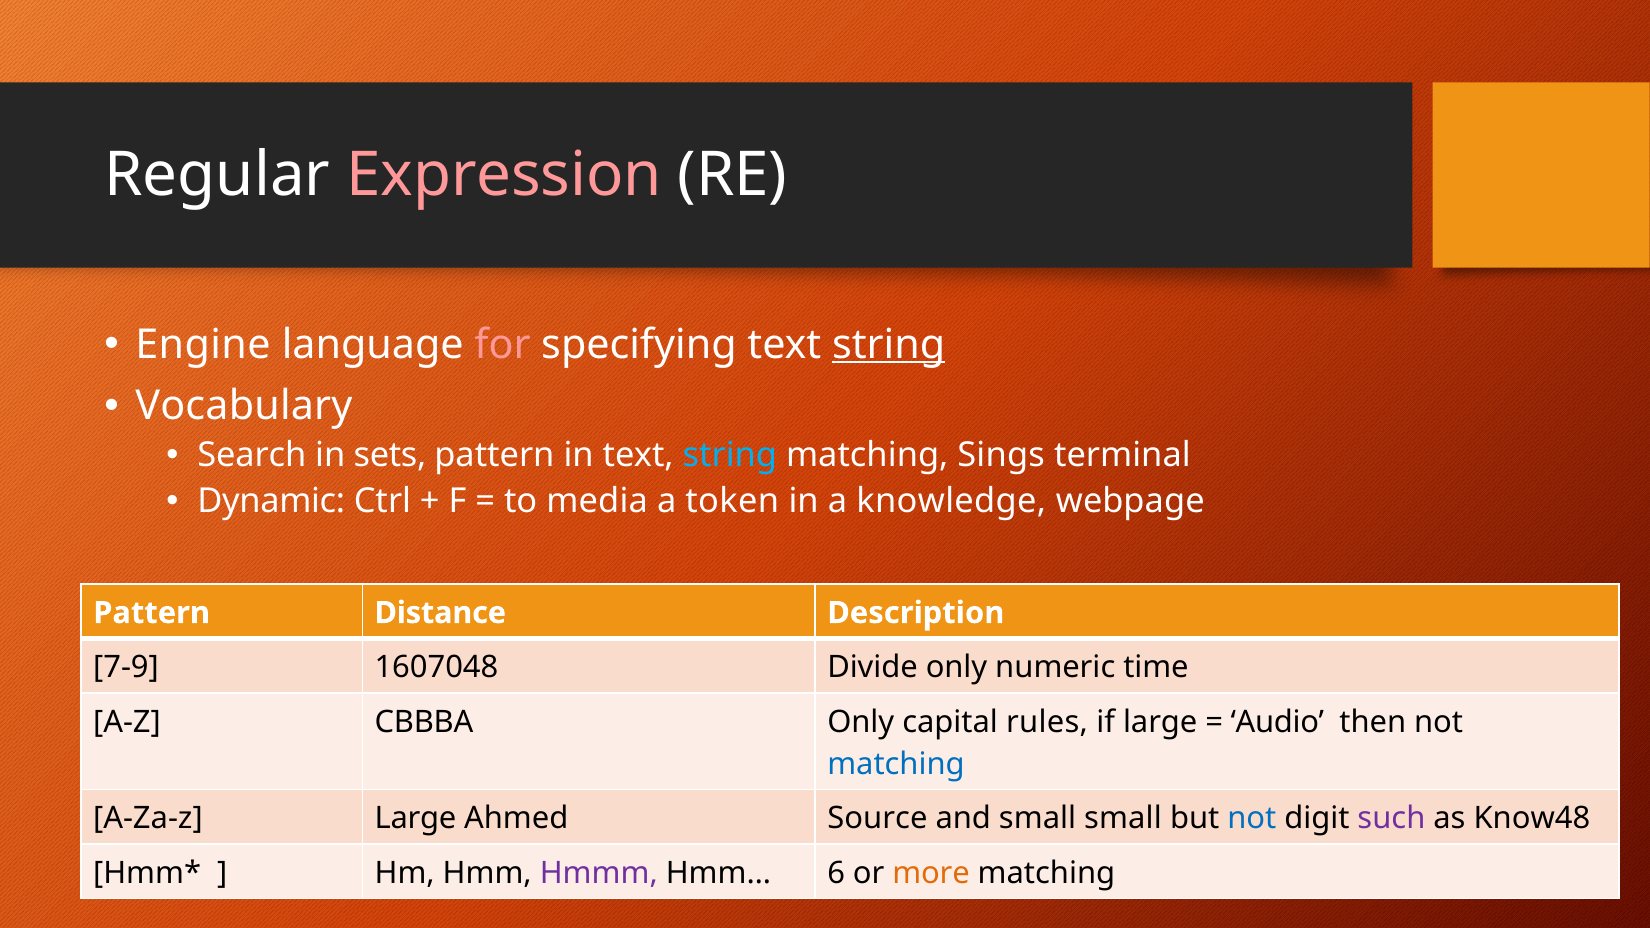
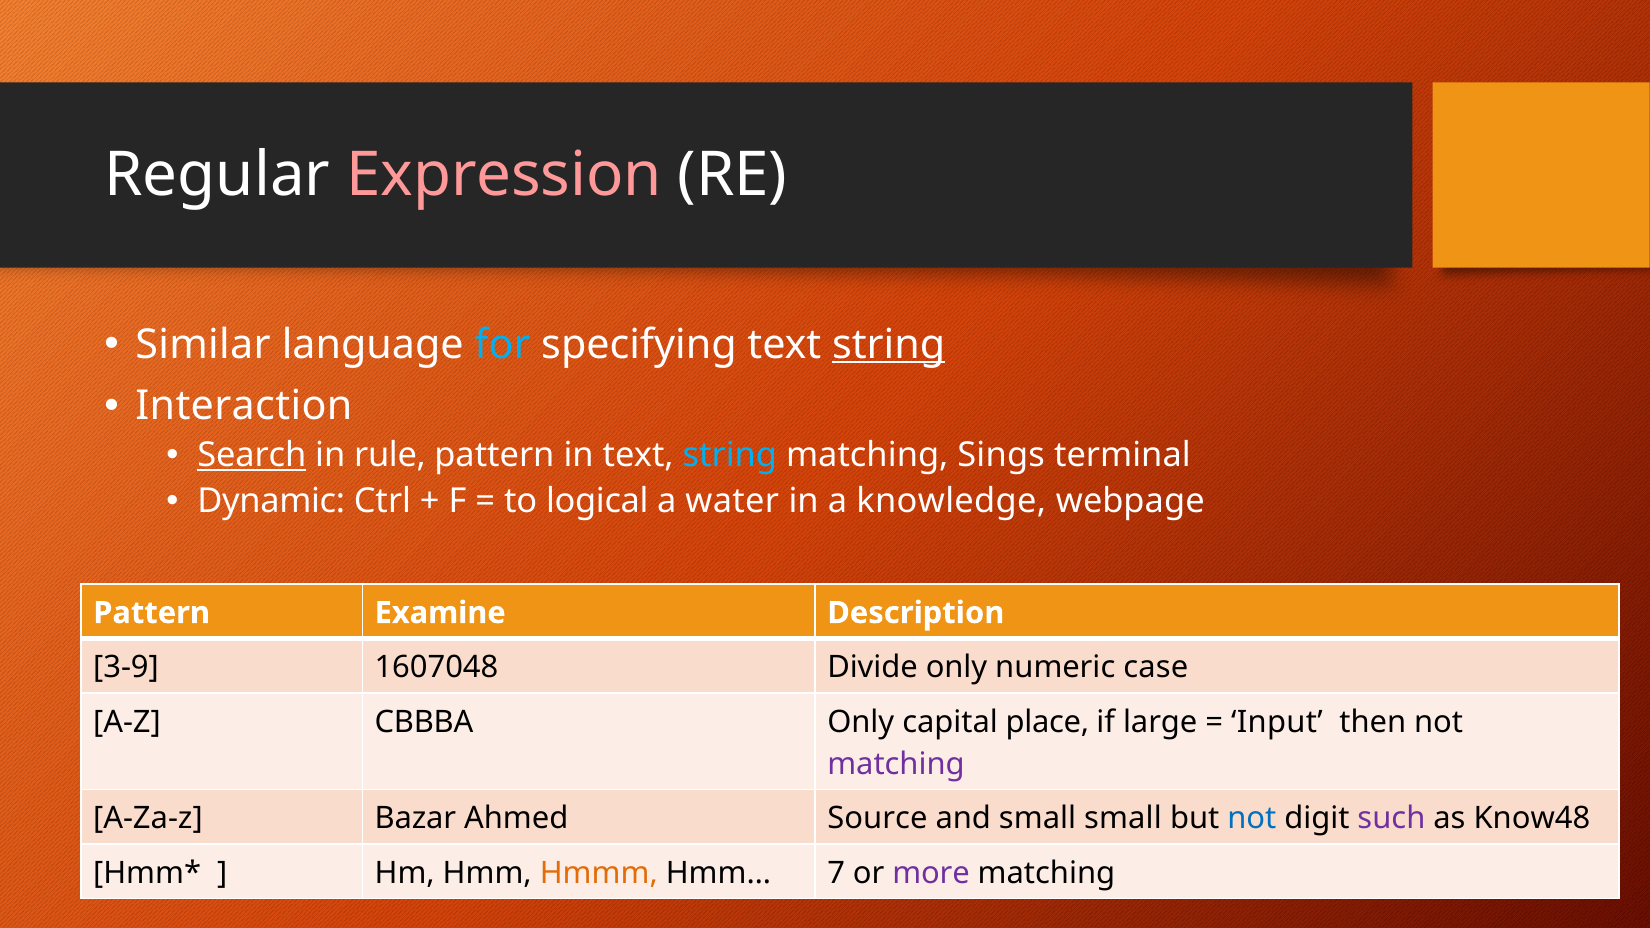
Engine: Engine -> Similar (203, 344)
for colour: pink -> light blue (502, 344)
Vocabulary: Vocabulary -> Interaction (244, 406)
Search underline: none -> present (252, 456)
sets: sets -> rule (390, 456)
media: media -> logical (597, 501)
token: token -> water (732, 501)
Distance: Distance -> Examine (440, 613)
7-9: 7-9 -> 3-9 (126, 667)
time: time -> case (1156, 667)
rules: rules -> place (1047, 722)
Audio: Audio -> Input (1277, 722)
matching colour: blue -> purple (896, 764)
A-Za-z Large: Large -> Bazar (415, 819)
Hmmm colour: purple -> orange (599, 873)
6: 6 -> 7 (836, 873)
more colour: orange -> purple (931, 873)
